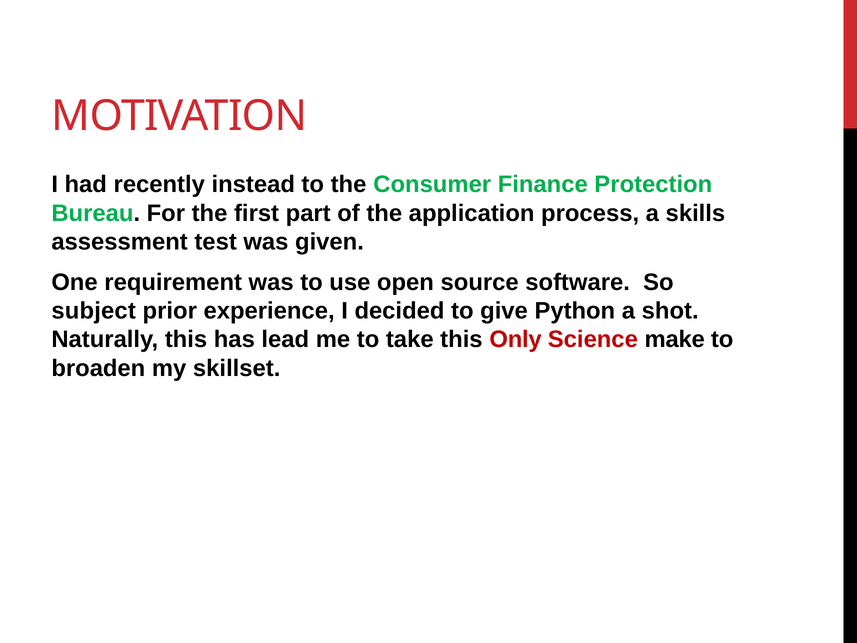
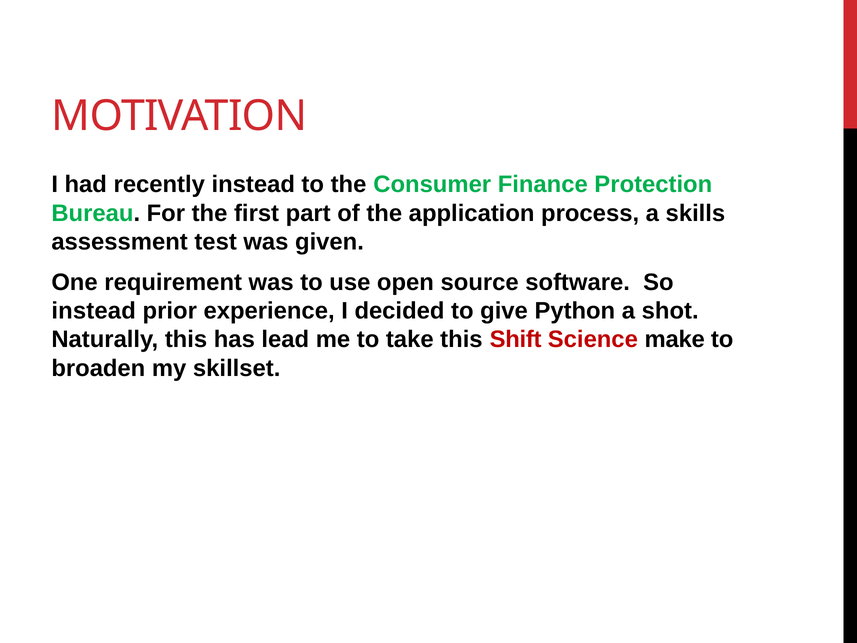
subject: subject -> instead (94, 311)
Only: Only -> Shift (516, 339)
